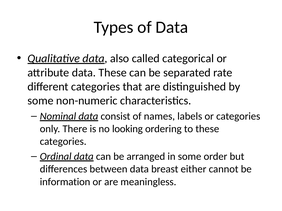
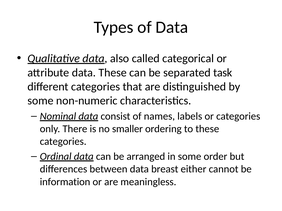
rate: rate -> task (223, 73)
looking: looking -> smaller (127, 129)
